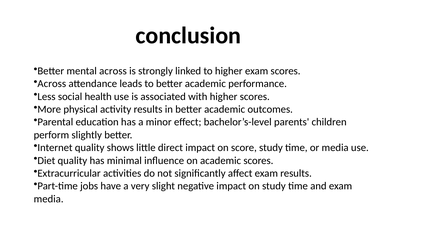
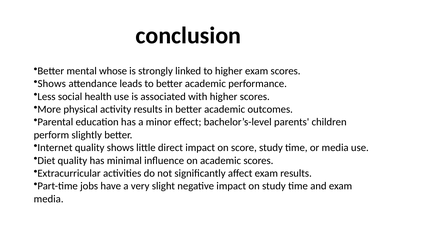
mental across: across -> whose (113, 71)
Across: Across -> Shows (52, 84)
